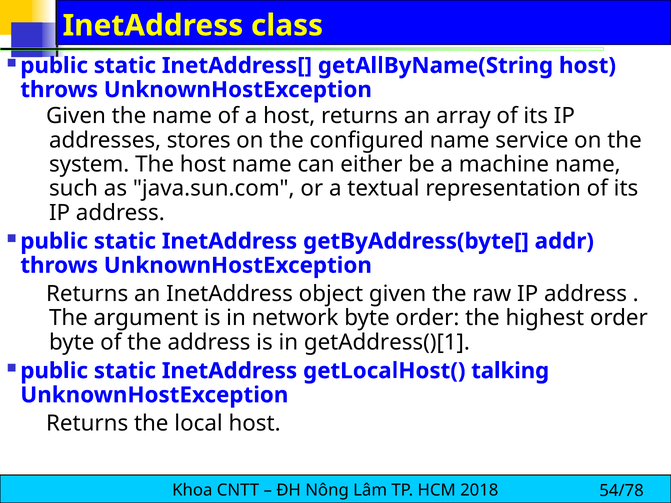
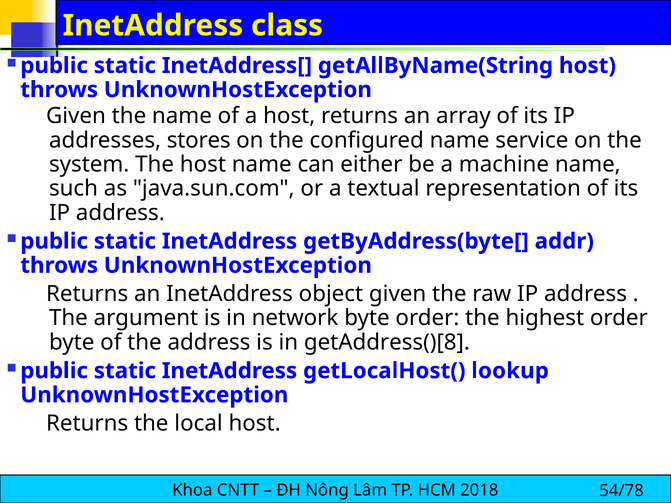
getAddress()[1: getAddress()[1 -> getAddress()[8 (387, 342)
talking: talking -> lookup (510, 371)
